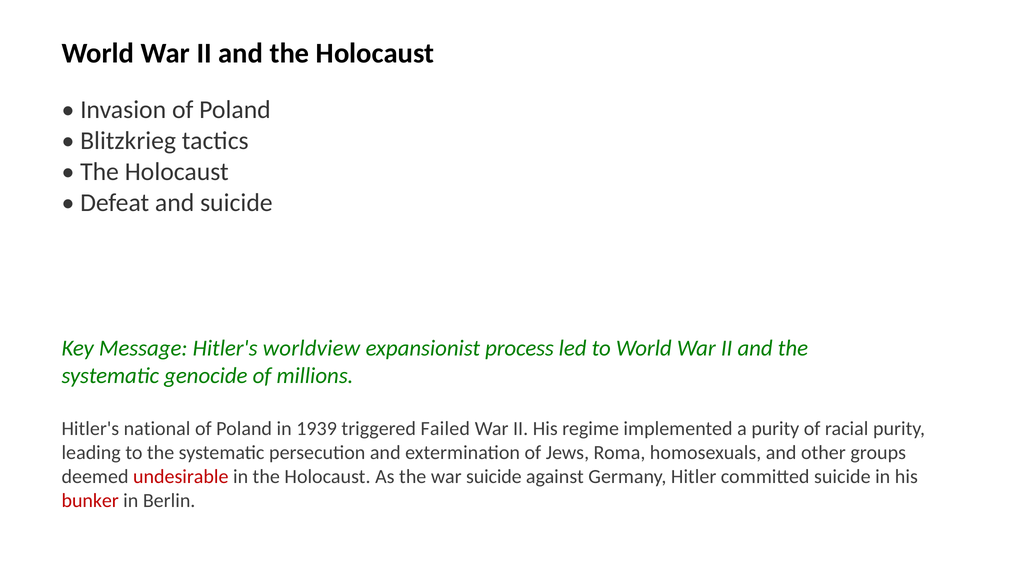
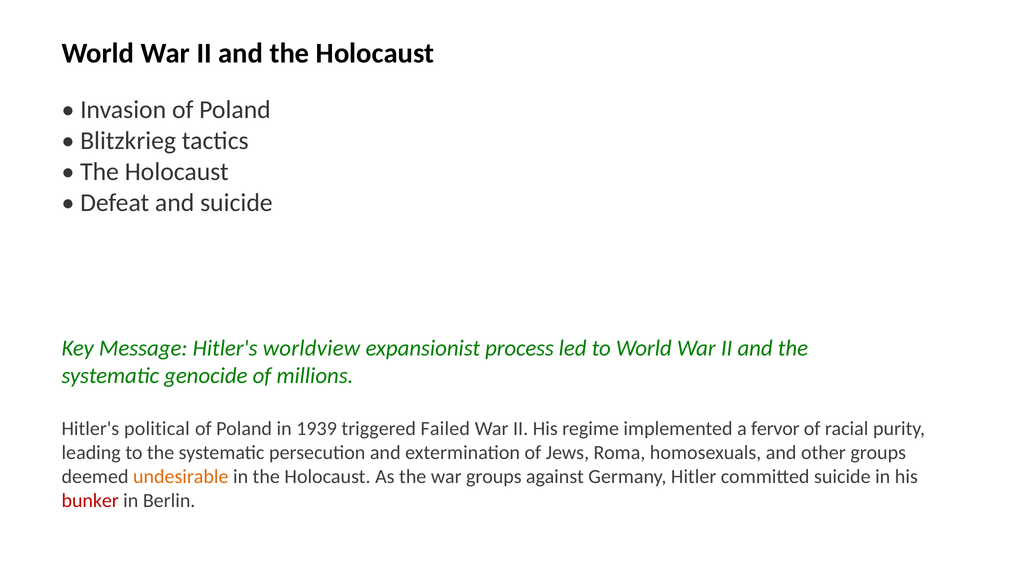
national: national -> political (157, 429)
a purity: purity -> fervor (775, 429)
undesirable colour: red -> orange (181, 477)
war suicide: suicide -> groups (494, 477)
